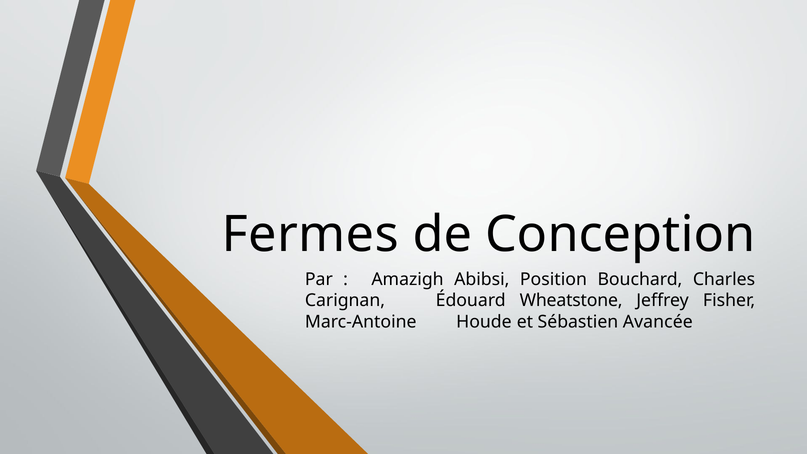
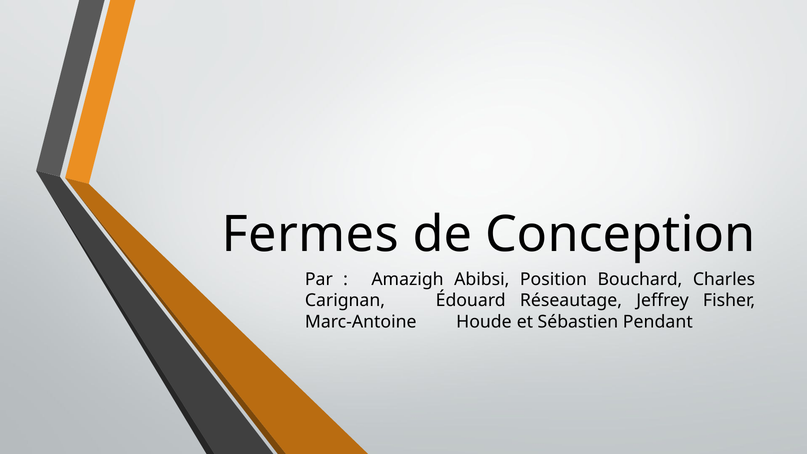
Wheatstone: Wheatstone -> Réseautage (571, 301)
Avancée: Avancée -> Pendant (658, 322)
